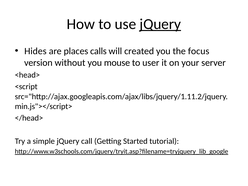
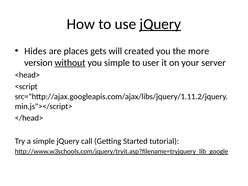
calls: calls -> gets (98, 51)
focus: focus -> more (199, 51)
without underline: none -> present (70, 63)
you mouse: mouse -> simple (117, 63)
